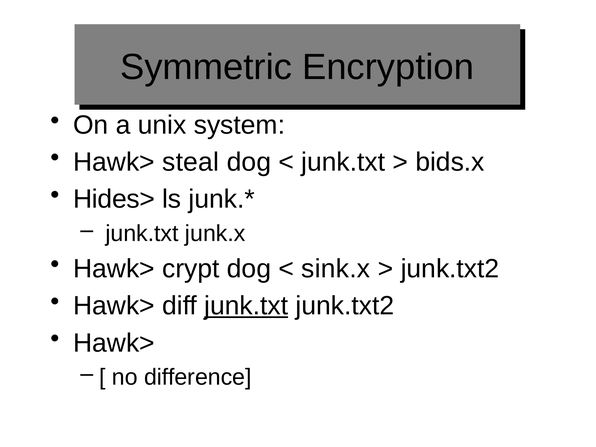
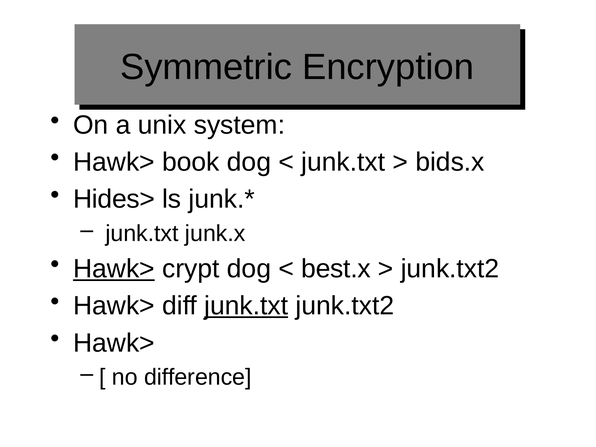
steal: steal -> book (191, 162)
Hawk> underline: none -> present (114, 269)
sink.x: sink.x -> best.x (336, 269)
